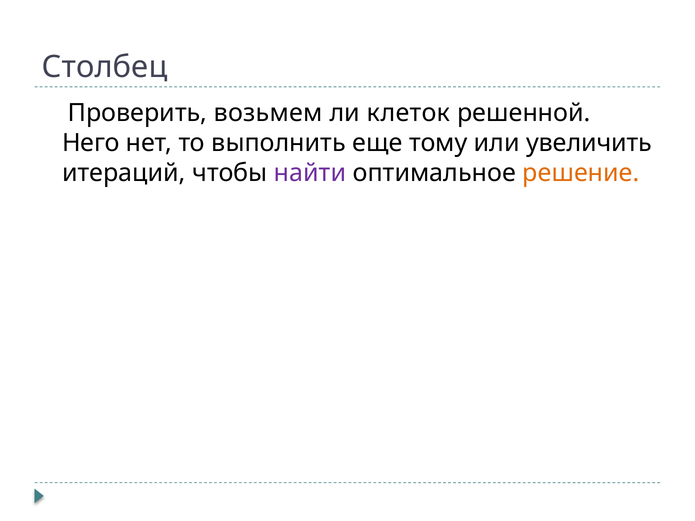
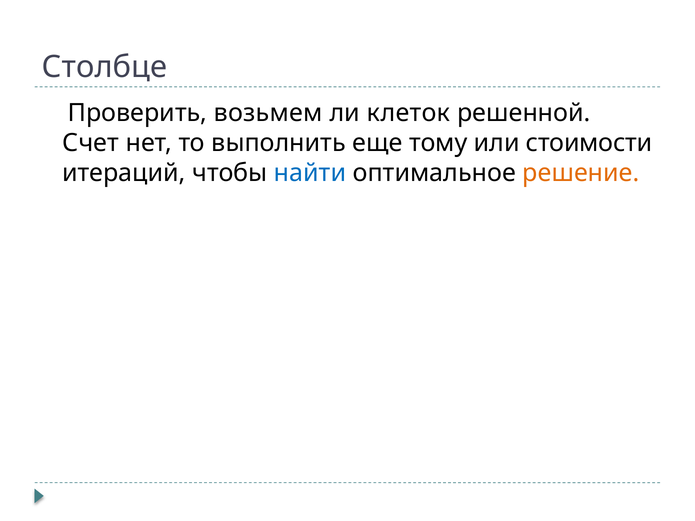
Столбец: Столбец -> Столбце (105, 67)
Него: Него -> Счет (91, 143)
увеличить: увеличить -> стоимости (589, 143)
найти colour: purple -> blue (310, 173)
